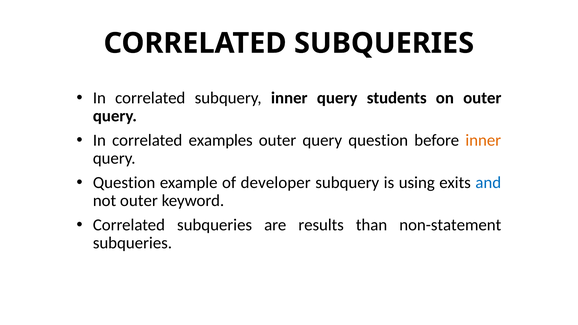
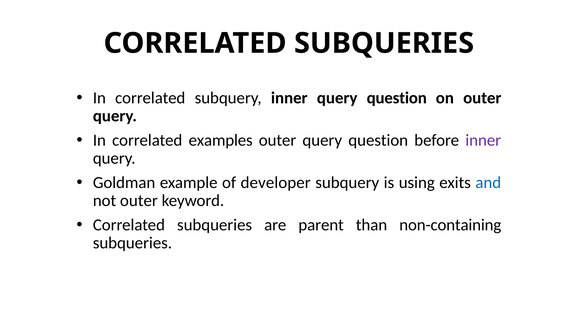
inner query students: students -> question (397, 98)
inner colour: orange -> purple (483, 140)
Question: Question -> Goldman (124, 183)
results: results -> parent (321, 225)
non-statement: non-statement -> non-containing (450, 225)
